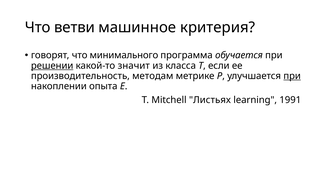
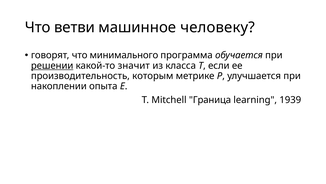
критерия: критерия -> человеку (218, 27)
методам: методам -> которым (153, 76)
при underline: present -> none (292, 76)
Листьях: Листьях -> Граница (210, 100)
1991: 1991 -> 1939 (290, 100)
